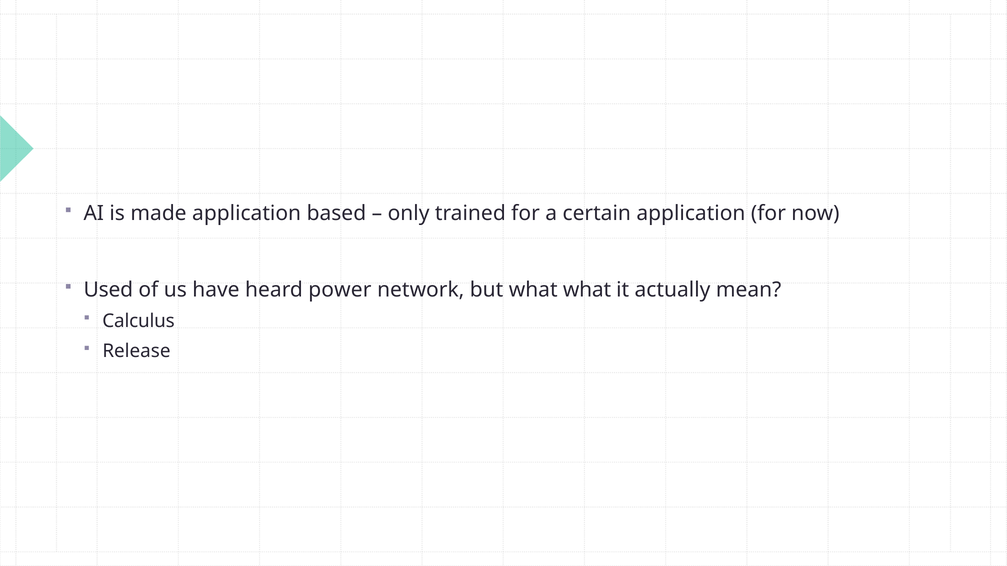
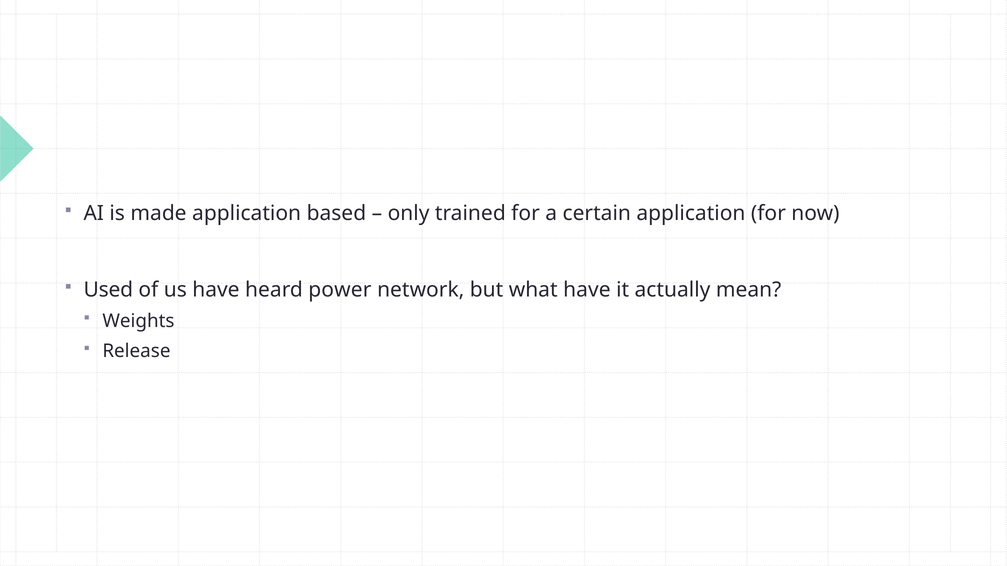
what what: what -> have (587, 290)
Calculus: Calculus -> Weights (138, 321)
